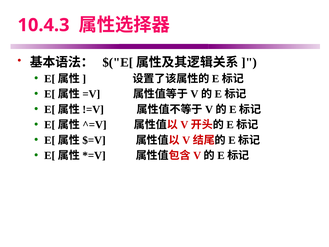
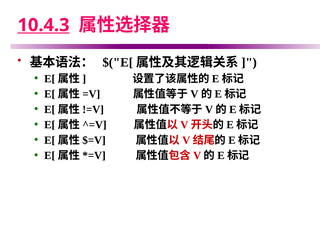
10.4.3 underline: none -> present (44, 25)
